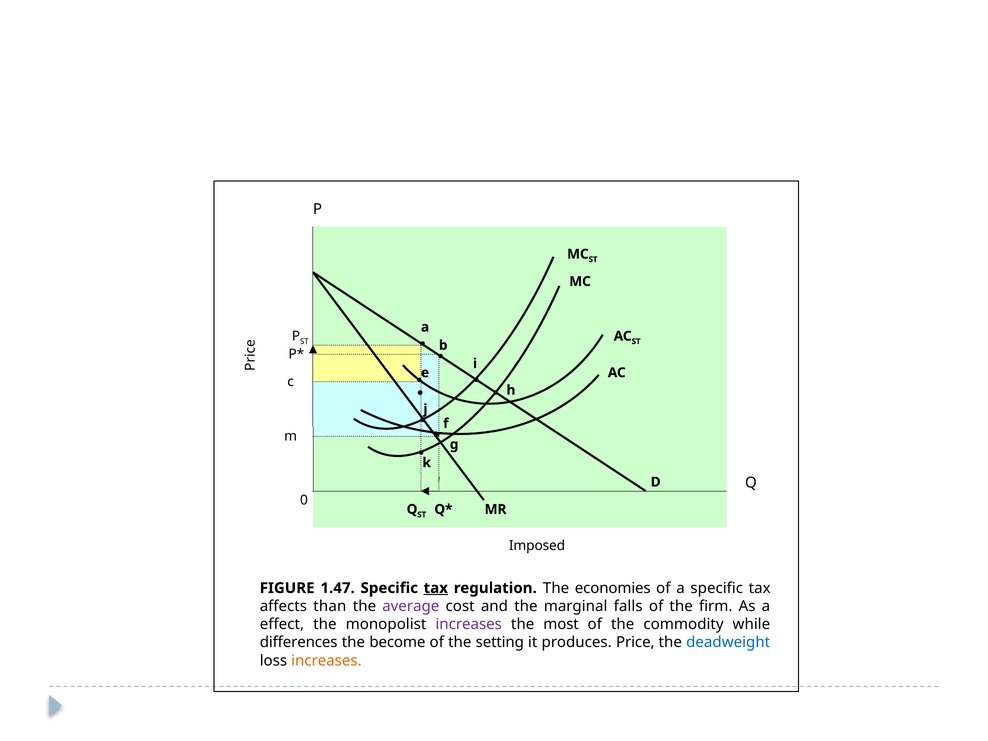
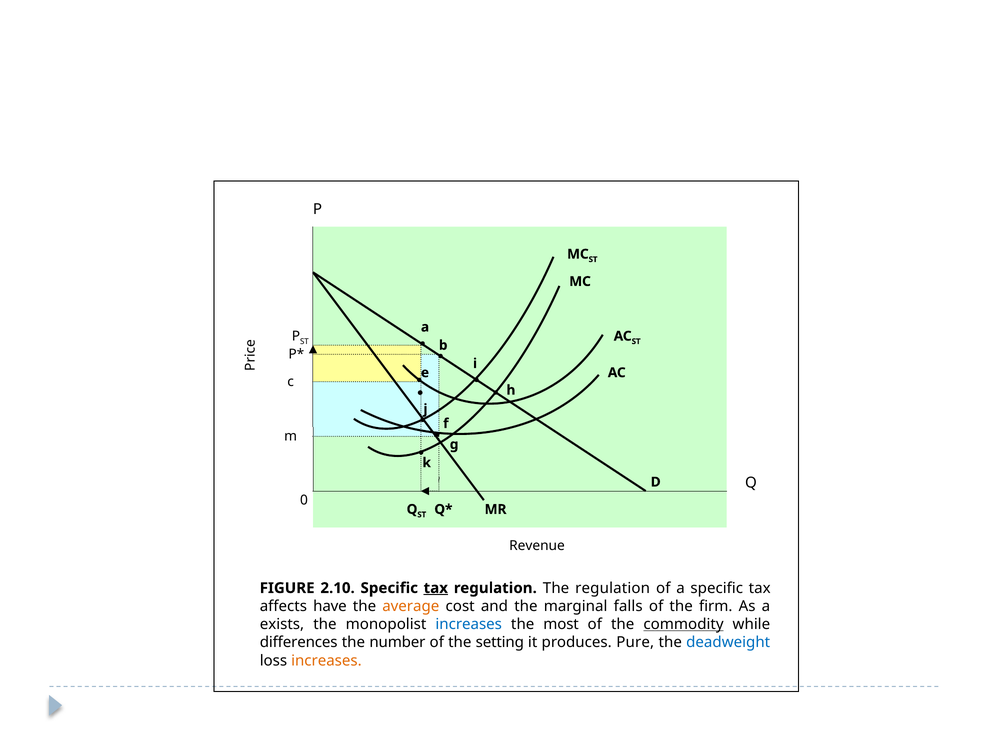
Imposed: Imposed -> Revenue (537, 546)
1.47: 1.47 -> 2.10 (338, 588)
The economies: economies -> regulation (613, 588)
than: than -> have (330, 606)
average colour: purple -> orange (411, 606)
effect: effect -> exists (282, 624)
increases colour: purple -> blue (469, 624)
commodity underline: none -> present (684, 624)
become: become -> number (397, 642)
Price: Price -> Pure (635, 642)
